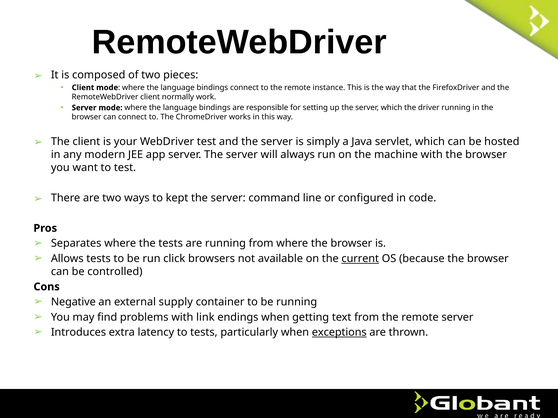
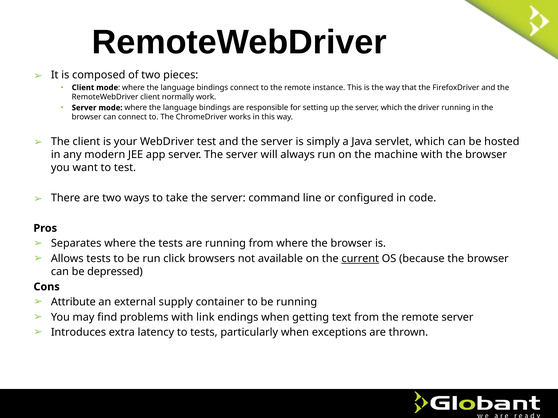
kept: kept -> take (177, 198)
controlled: controlled -> depressed (115, 272)
Negative: Negative -> Attribute (73, 302)
exceptions underline: present -> none (339, 333)
